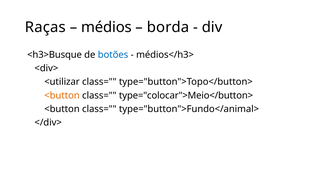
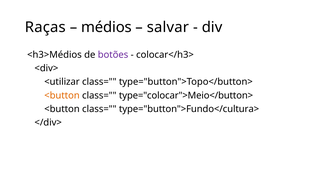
borda: borda -> salvar (168, 27)
<h3>Busque: <h3>Busque -> <h3>Médios (54, 55)
botões colour: blue -> purple (113, 55)
médios</h3>: médios</h3> -> colocar</h3> (165, 55)
type="button">Fundo</animal>: type="button">Fundo</animal> -> type="button">Fundo</cultura> (189, 109)
